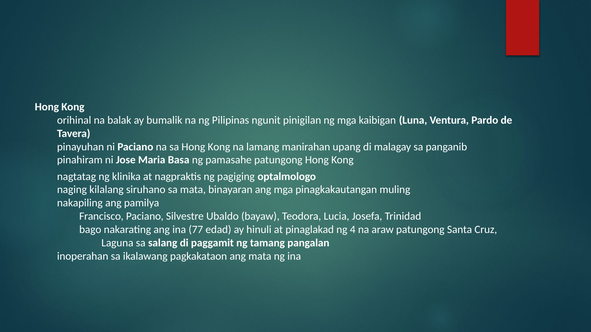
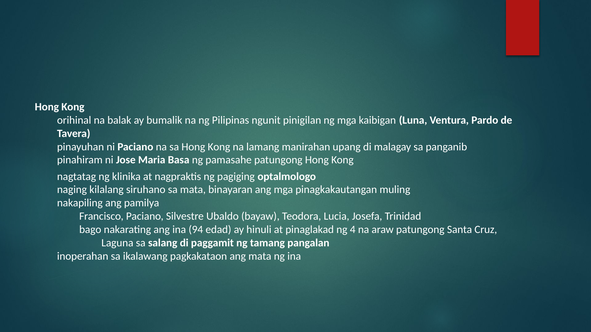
77: 77 -> 94 (196, 230)
